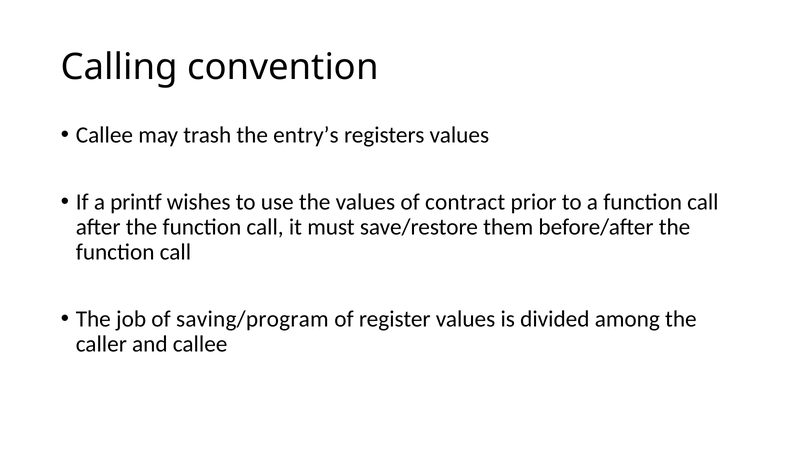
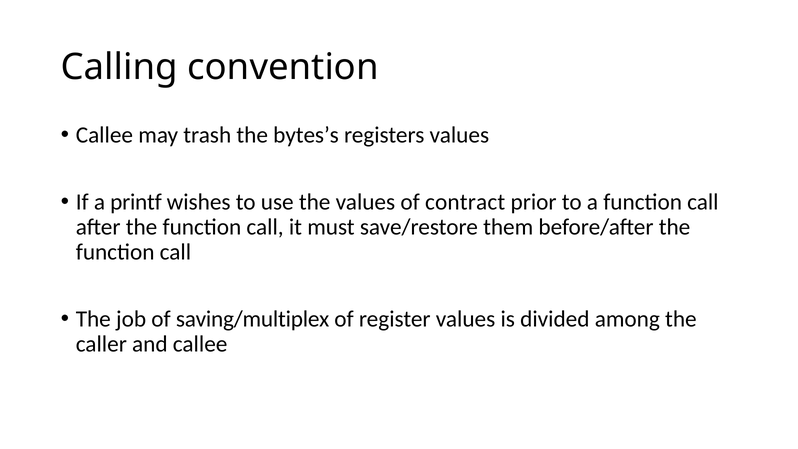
entry’s: entry’s -> bytes’s (306, 135)
saving/program: saving/program -> saving/multiplex (253, 319)
